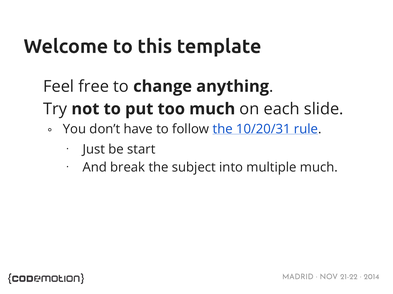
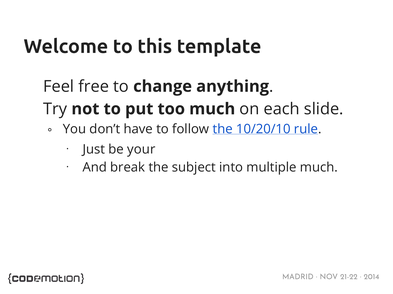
10/20/31: 10/20/31 -> 10/20/10 (263, 129)
start: start -> your (141, 150)
